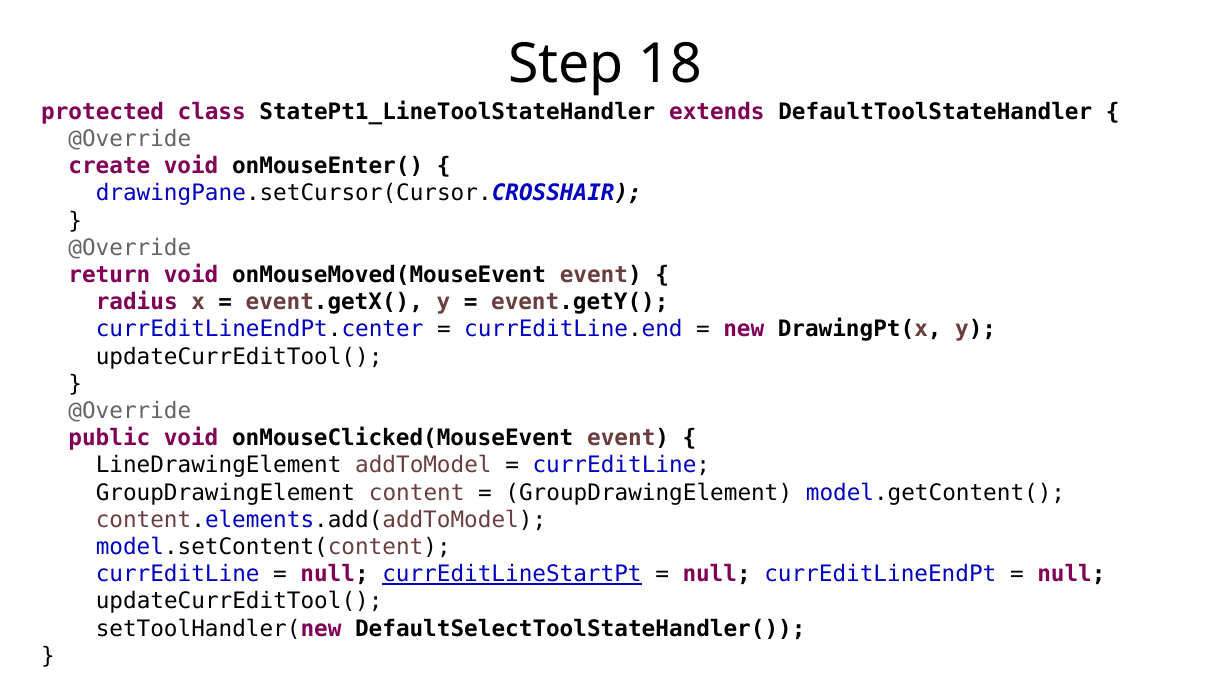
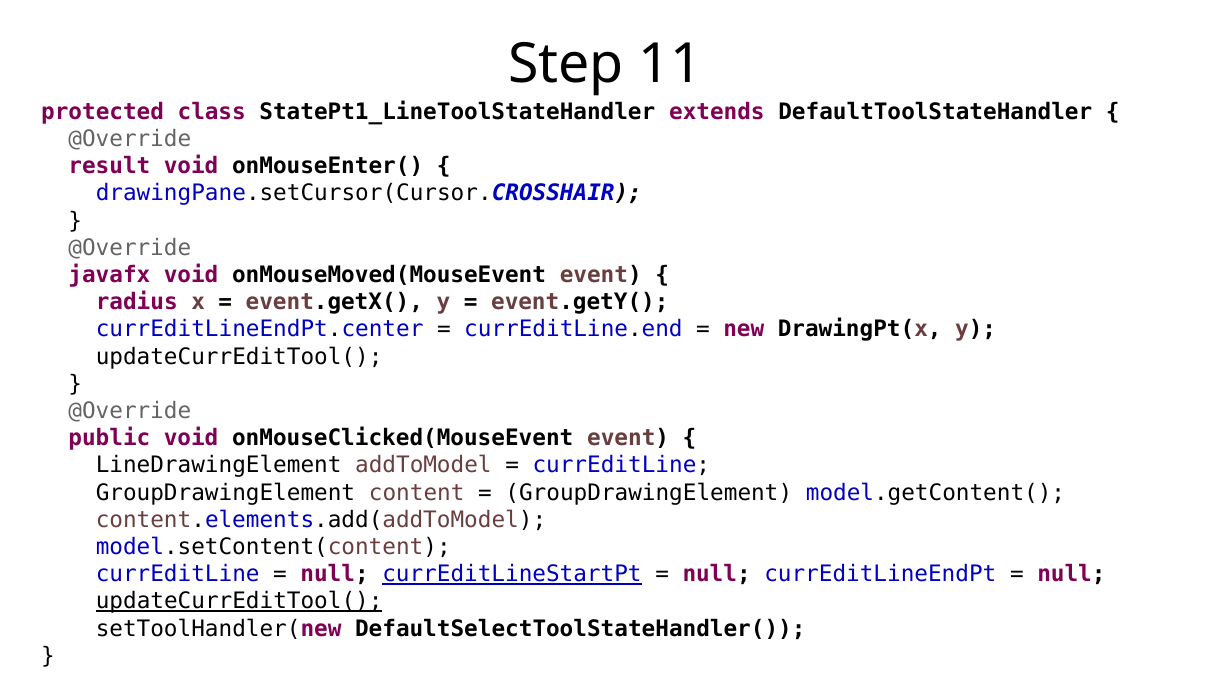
18: 18 -> 11 (670, 65)
create: create -> result (109, 166)
return: return -> javafx (109, 275)
updateCurrEditTool( underline: none -> present (239, 602)
